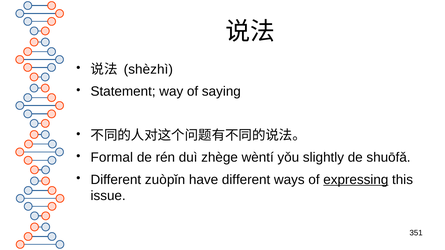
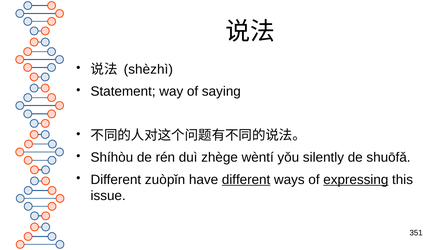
Formal: Formal -> Shíhòu (112, 158)
slightly: slightly -> silently (323, 158)
different underline: none -> present (246, 180)
